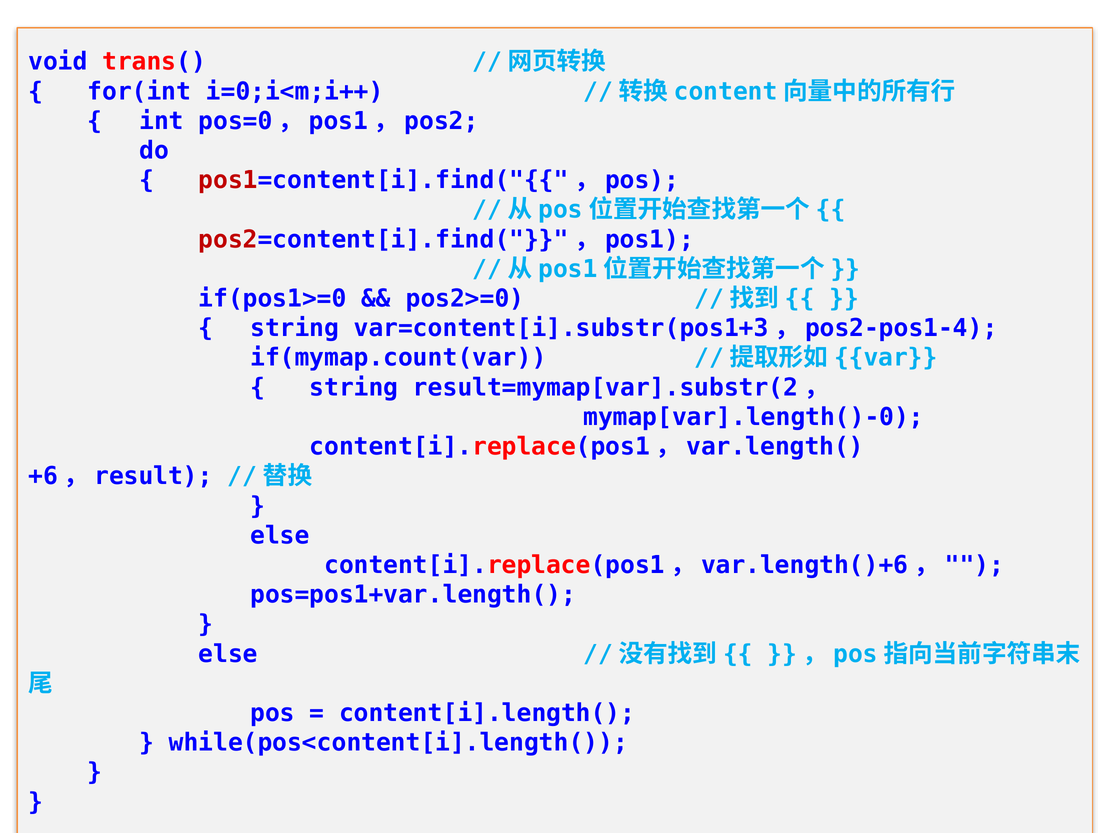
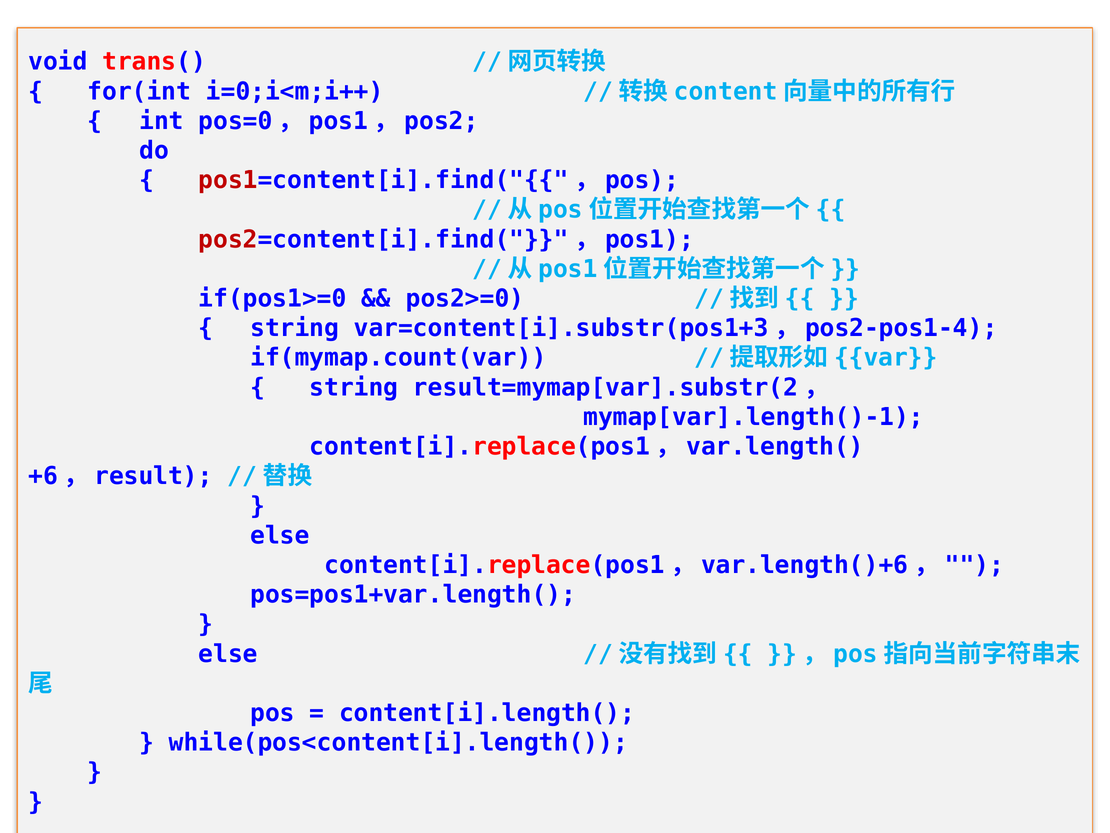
mymap[var].length()-0: mymap[var].length()-0 -> mymap[var].length()-1 (754, 417)
